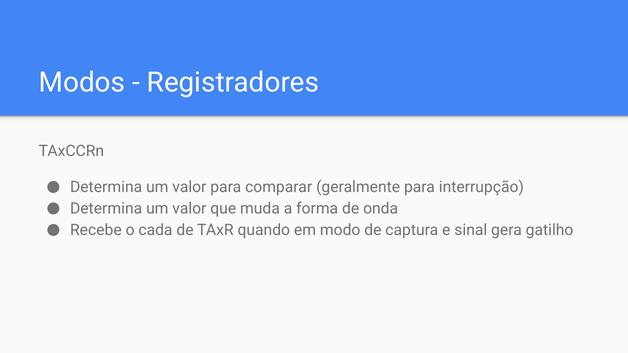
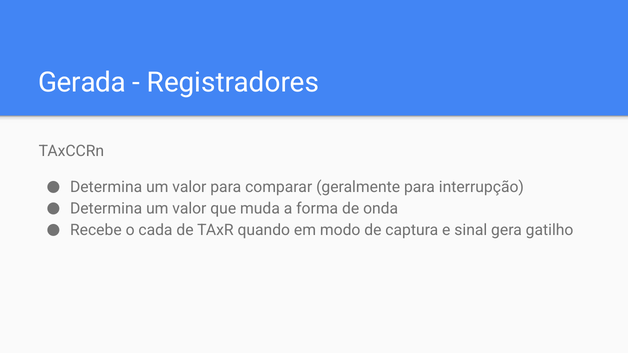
Modos: Modos -> Gerada (82, 82)
